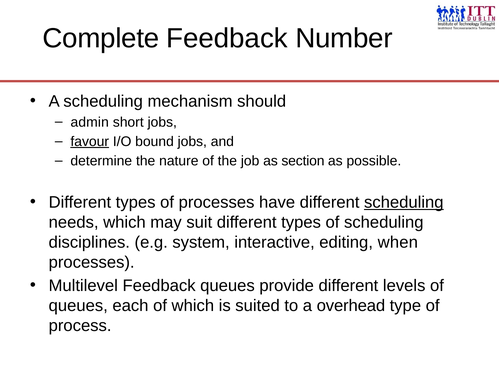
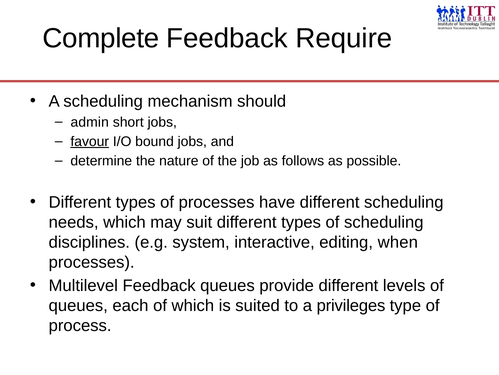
Number: Number -> Require (344, 38)
section: section -> follows (303, 161)
scheduling underline: present -> none (404, 202)
overhead: overhead -> privileges (351, 305)
